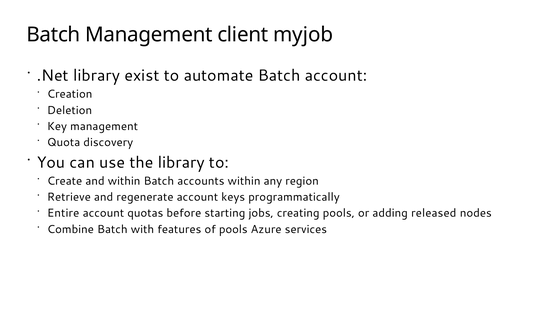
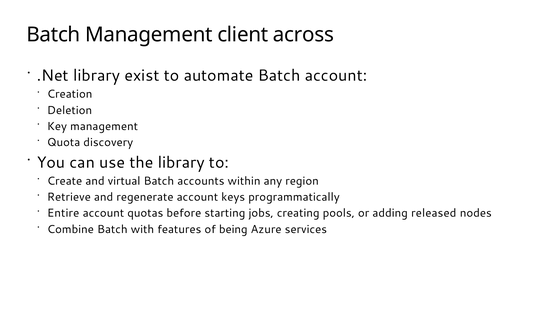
myjob: myjob -> across (303, 34)
and within: within -> virtual (124, 181)
of pools: pools -> being (233, 229)
